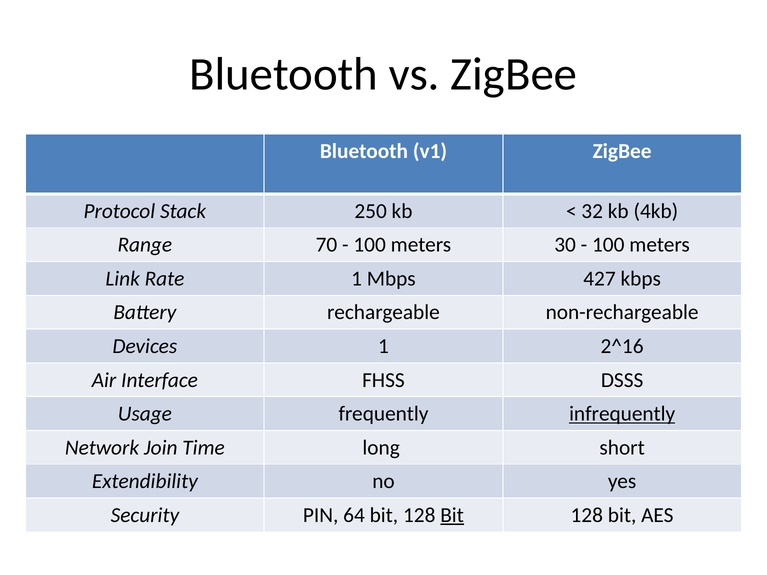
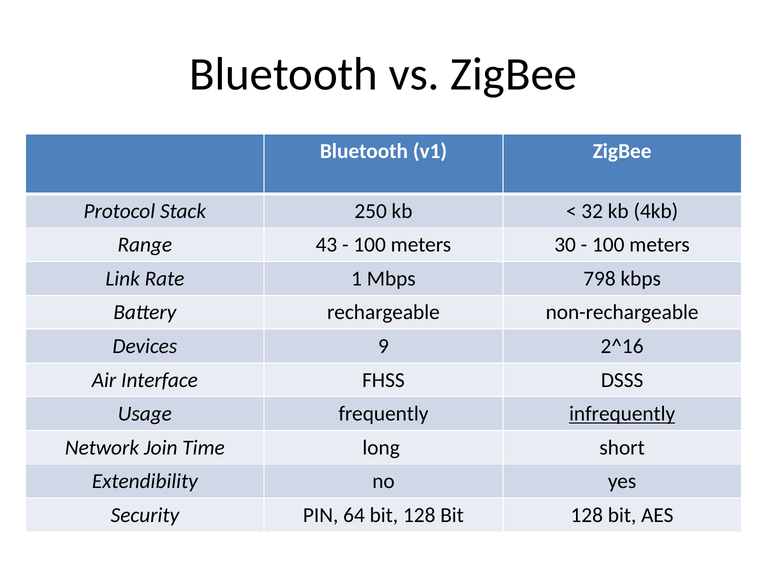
70: 70 -> 43 (326, 245)
427: 427 -> 798 (600, 279)
Devices 1: 1 -> 9 (384, 346)
Bit underline: present -> none (452, 515)
